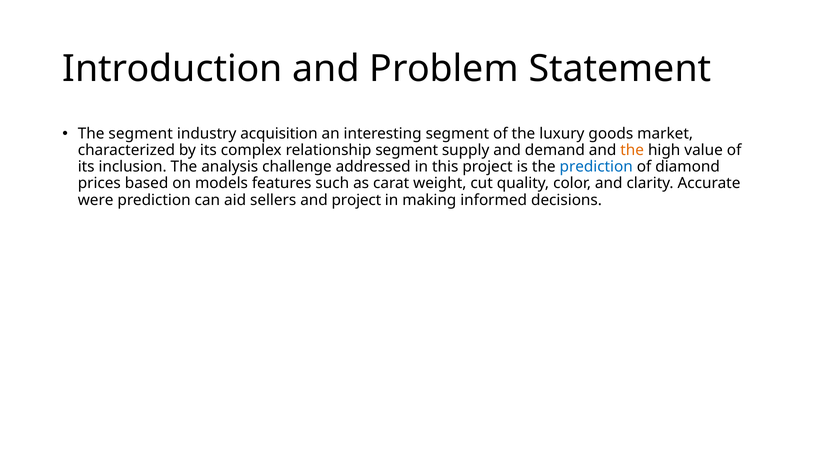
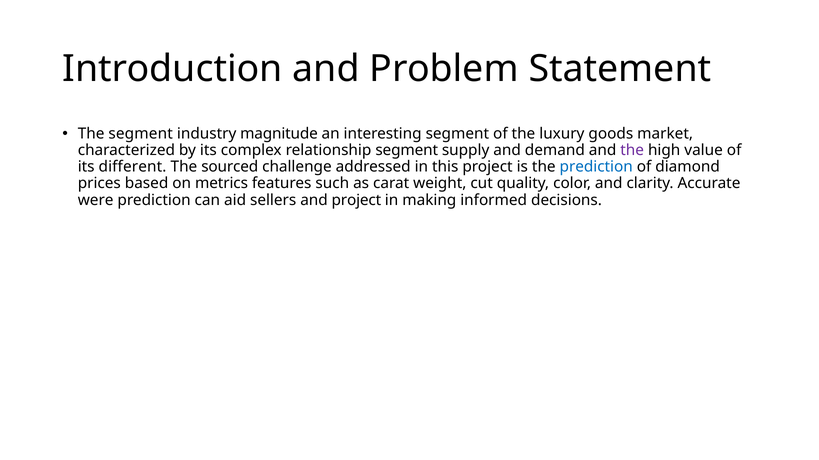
acquisition: acquisition -> magnitude (279, 134)
the colour: orange -> purple (632, 151)
inclusion: inclusion -> different (133, 167)
analysis: analysis -> sourced (230, 167)
models: models -> metrics (222, 184)
